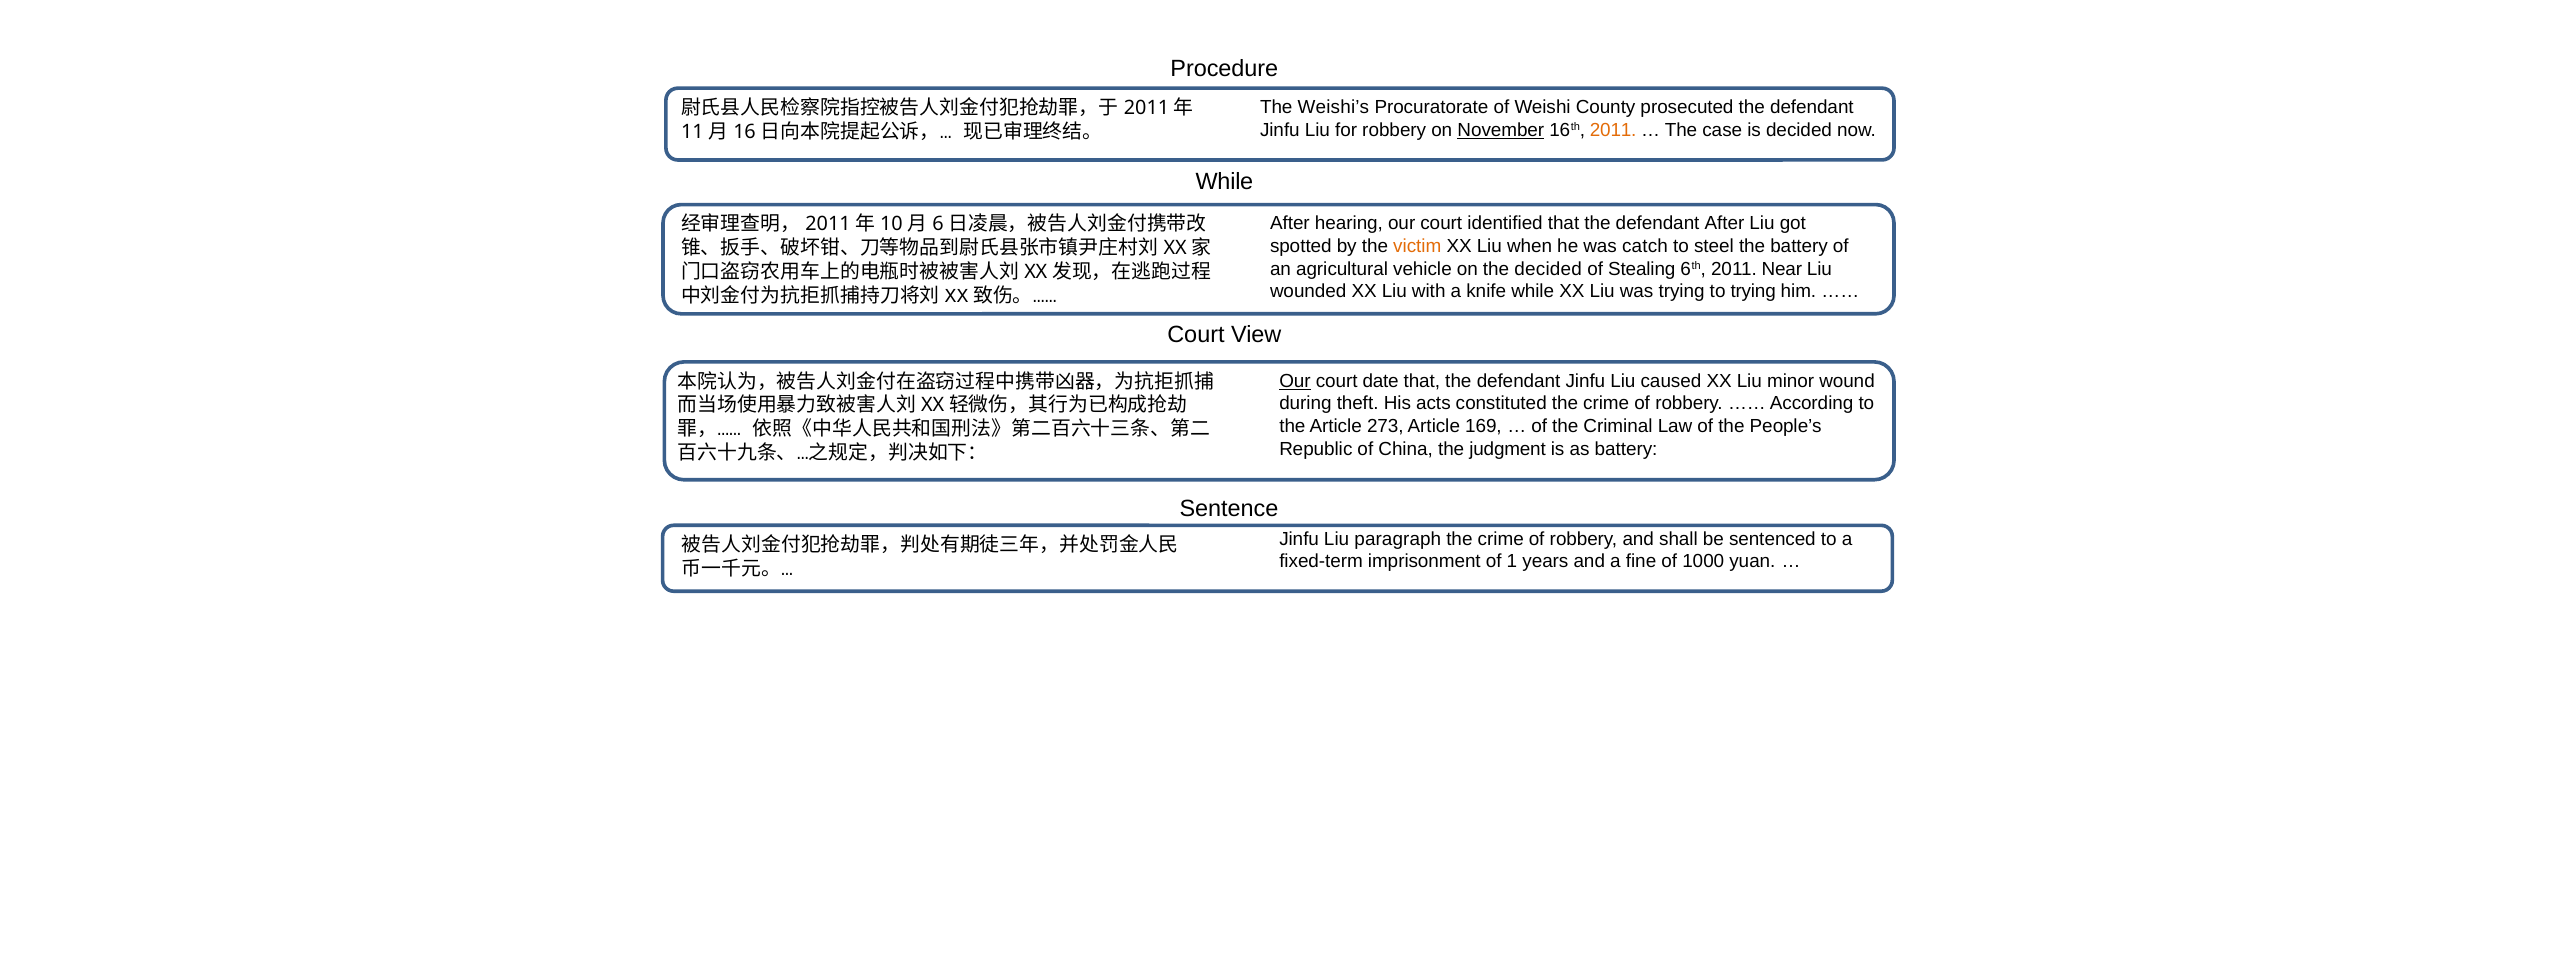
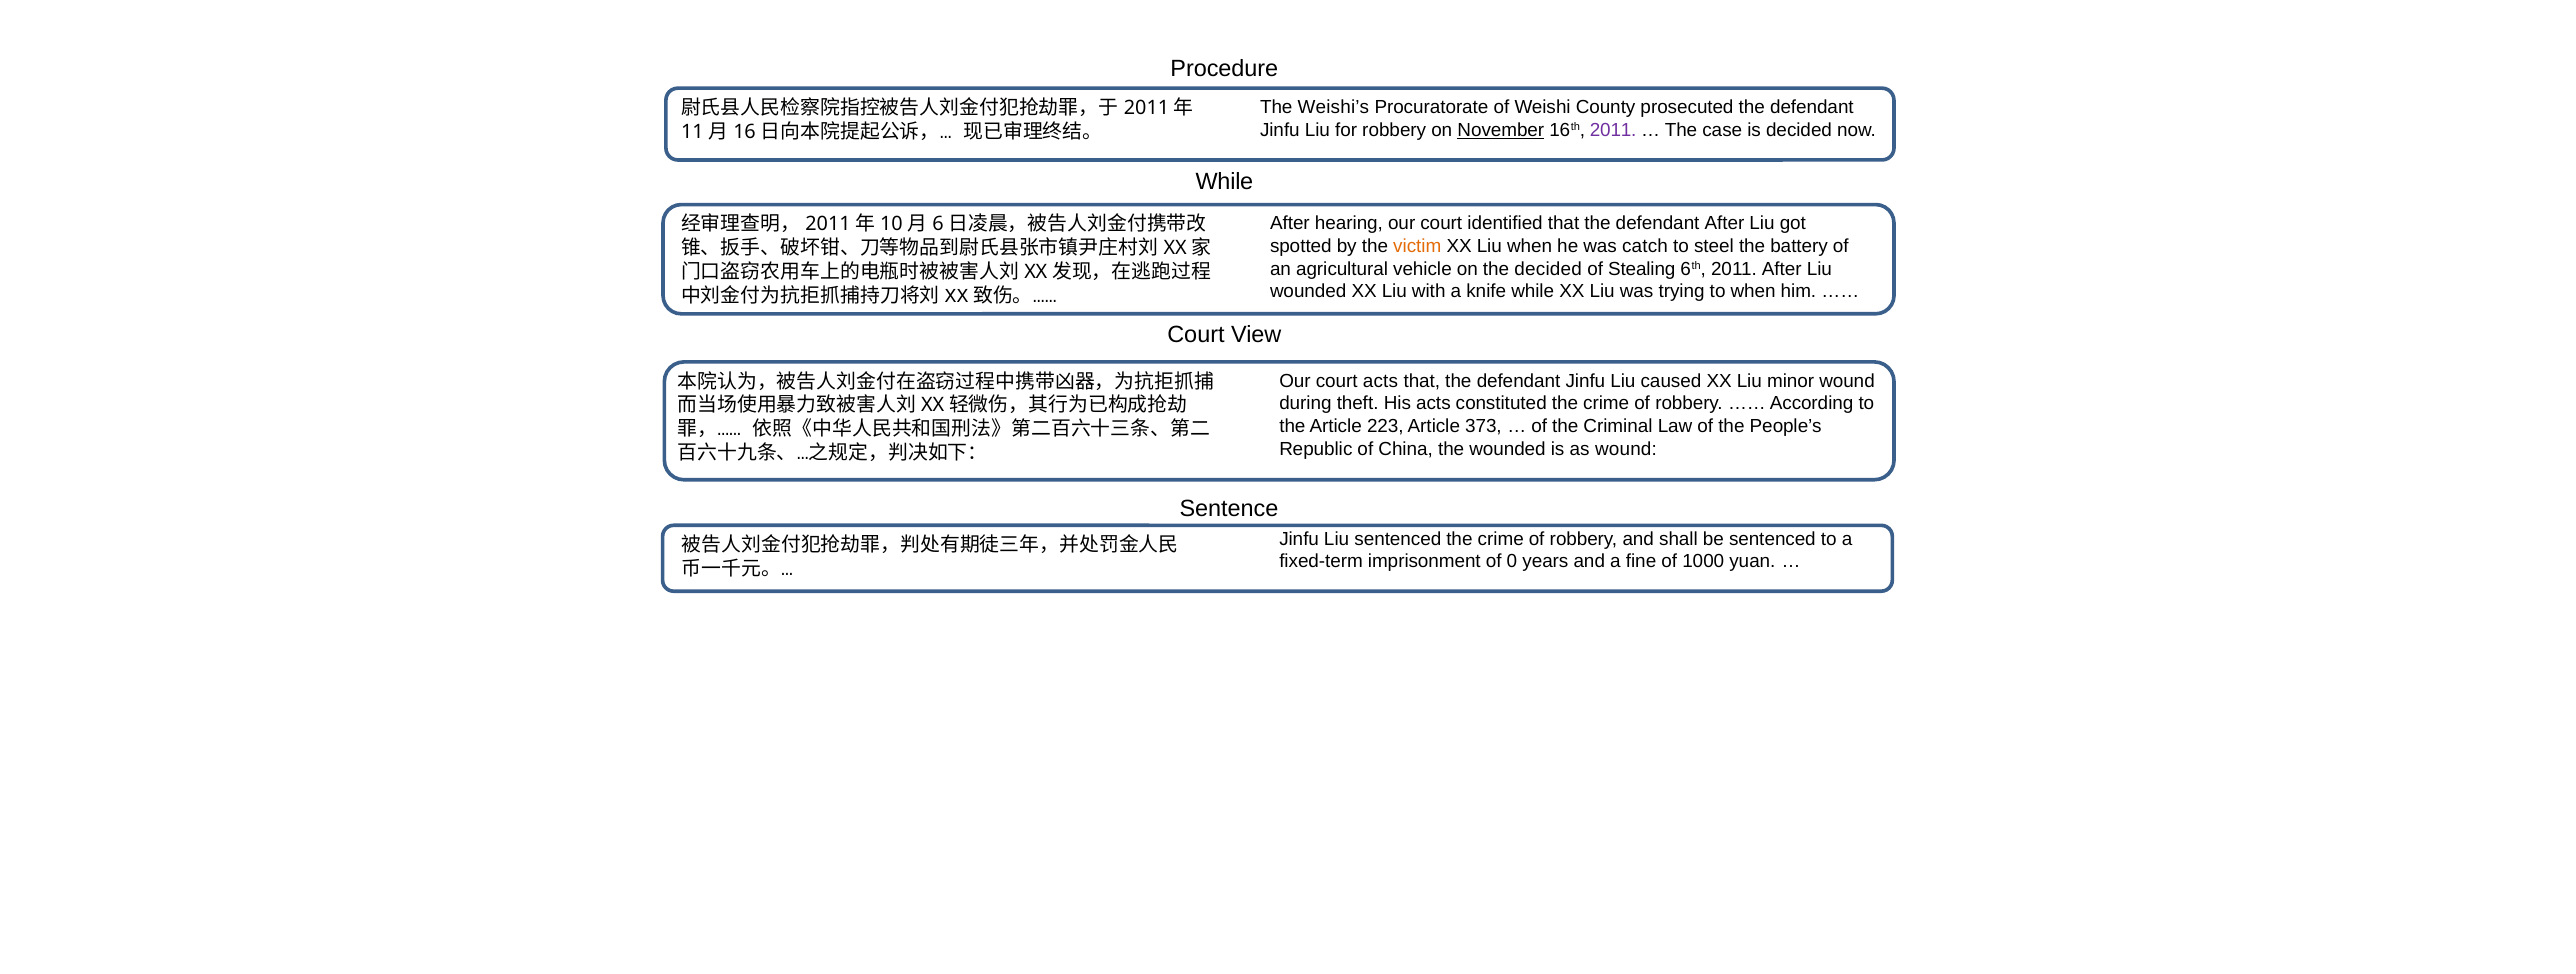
2011 colour: orange -> purple (1613, 130)
2011 Near: Near -> After (1782, 269)
to trying: trying -> when (1753, 292)
Our underline: present -> none (1295, 381)
court date: date -> acts (1380, 381)
273: 273 -> 223 (1385, 426)
169: 169 -> 373 (1483, 426)
the judgment: judgment -> wounded (1508, 449)
as battery: battery -> wound (1626, 449)
Liu paragraph: paragraph -> sentenced (1398, 539)
1: 1 -> 0 (1512, 562)
